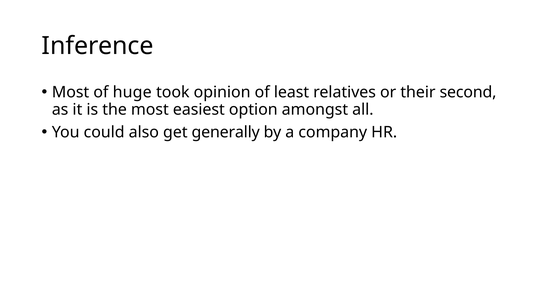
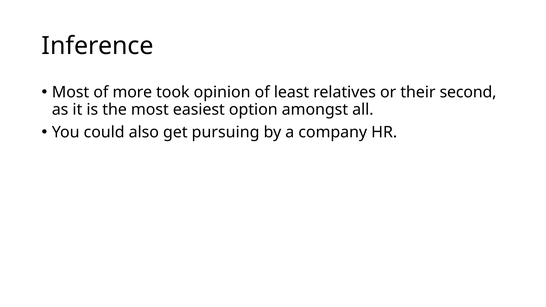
huge: huge -> more (132, 92)
generally: generally -> pursuing (226, 132)
